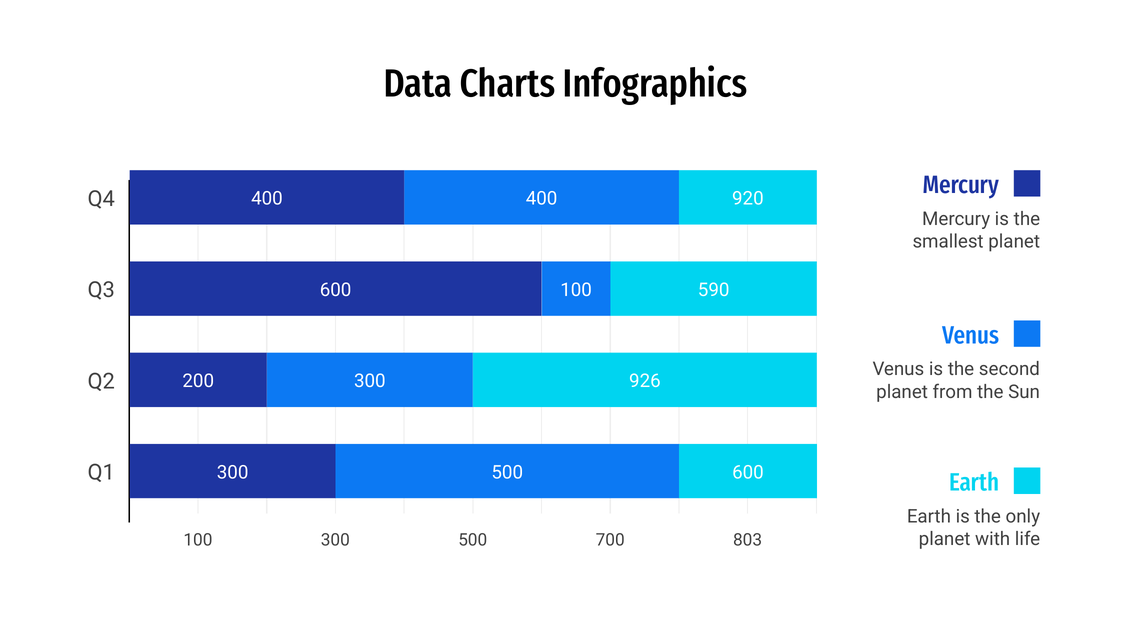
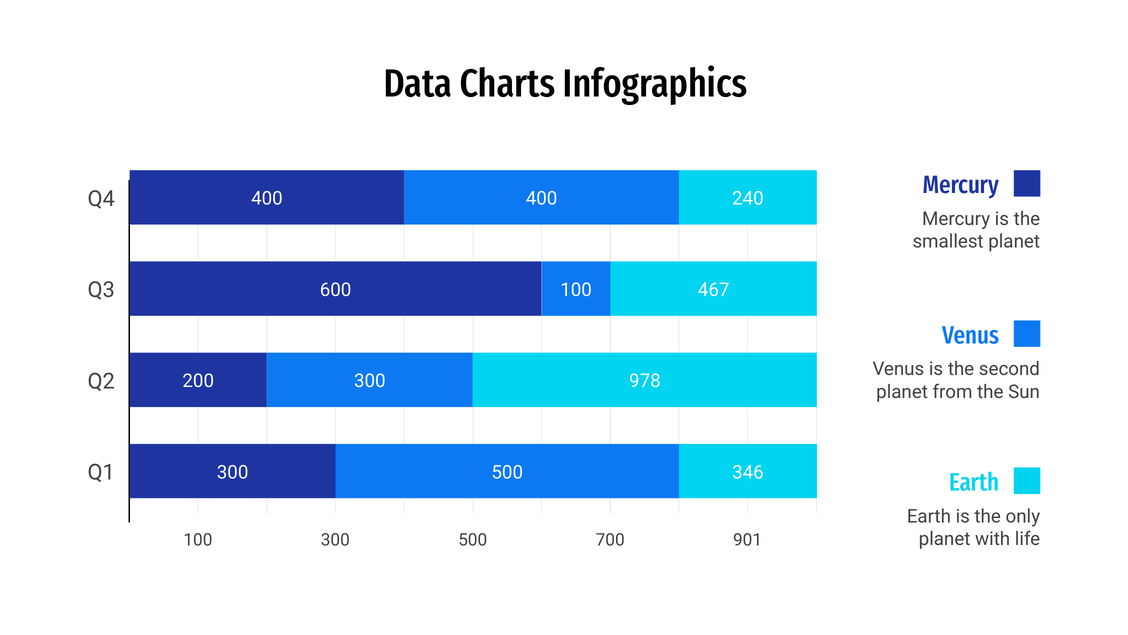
920: 920 -> 240 (748, 199)
590: 590 -> 467 (714, 290)
926: 926 -> 978 (645, 381)
500 600: 600 -> 346 (748, 472)
803: 803 -> 901 (748, 540)
